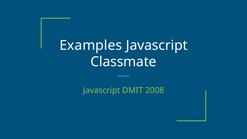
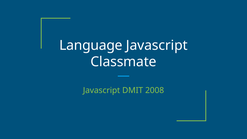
Examples: Examples -> Language (91, 45)
